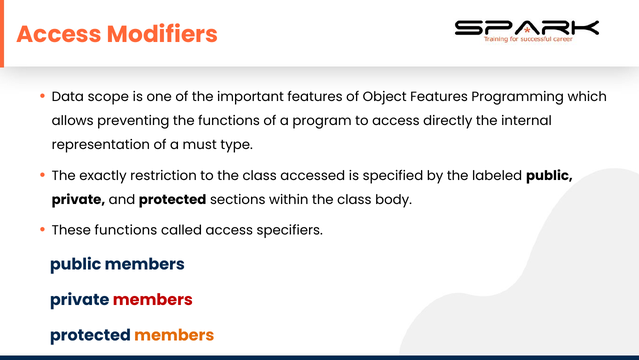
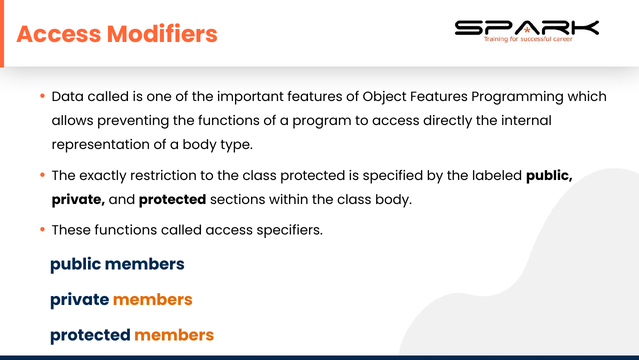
Data scope: scope -> called (108, 97)
a must: must -> body (200, 145)
class accessed: accessed -> protected (313, 175)
members colour: red -> orange (153, 299)
